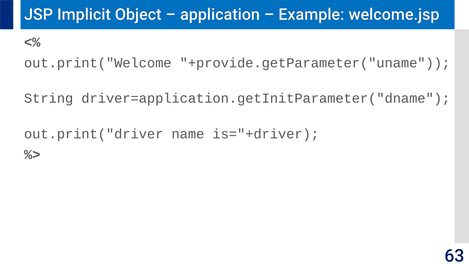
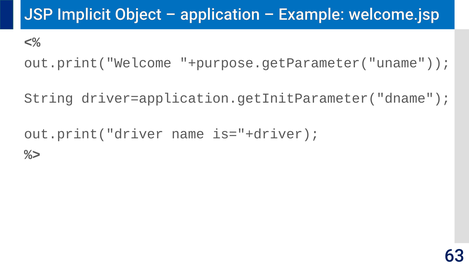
+provide.getParameter("uname: +provide.getParameter("uname -> +purpose.getParameter("uname (315, 63)
